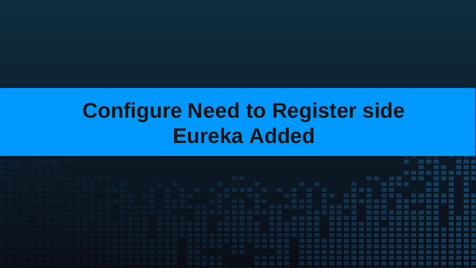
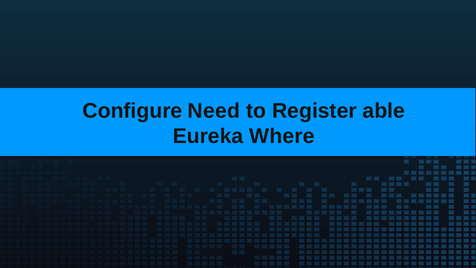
side: side -> able (384, 111)
Added: Added -> Where (282, 136)
